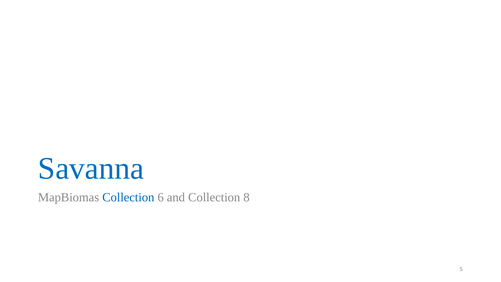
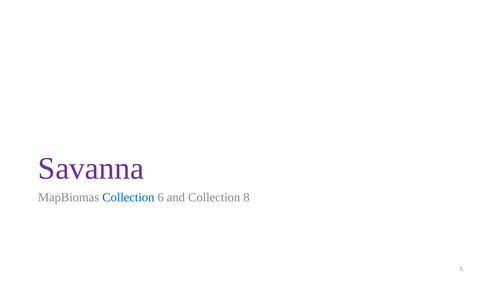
Savanna colour: blue -> purple (91, 168)
